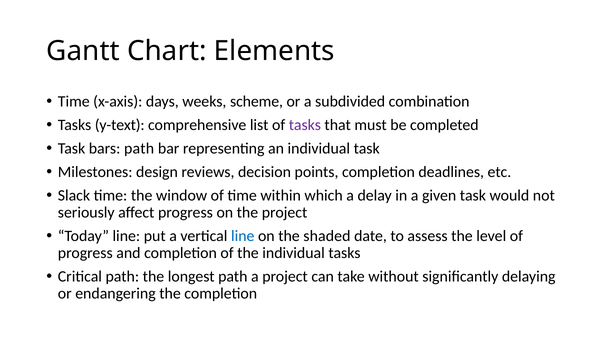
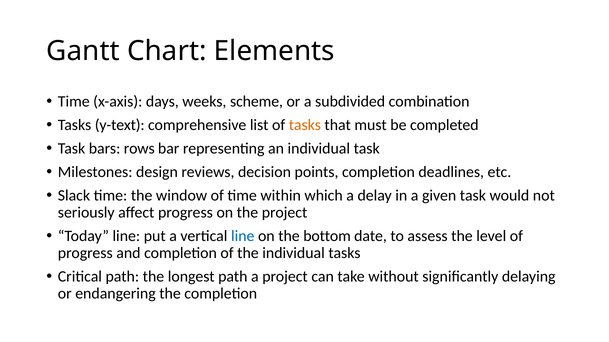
tasks colour: purple -> orange (305, 125)
bars path: path -> rows (139, 149)
shaded: shaded -> bottom (327, 236)
